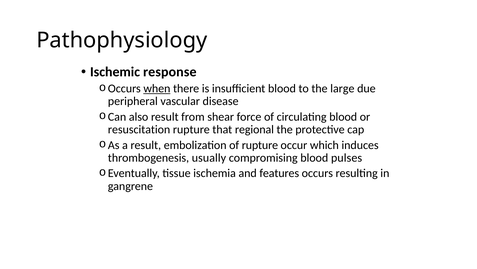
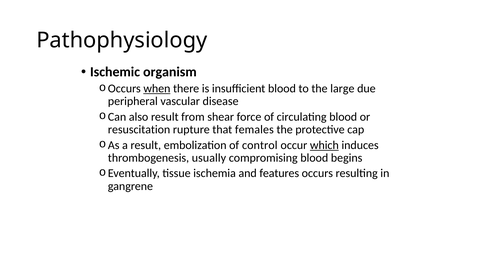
response: response -> organism (170, 72)
regional: regional -> females (254, 129)
of rupture: rupture -> control (260, 145)
which underline: none -> present (324, 145)
pulses: pulses -> begins (347, 158)
